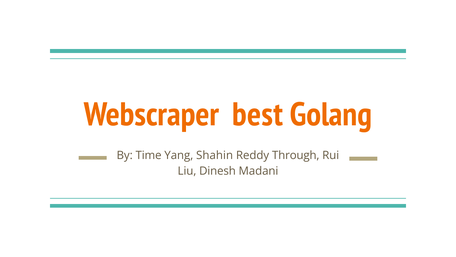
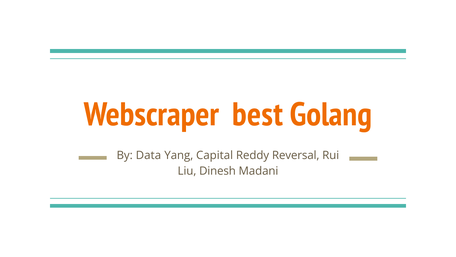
Time: Time -> Data (148, 155)
Shahin: Shahin -> Capital (215, 155)
Through: Through -> Reversal (296, 155)
